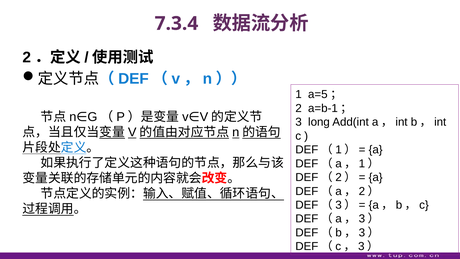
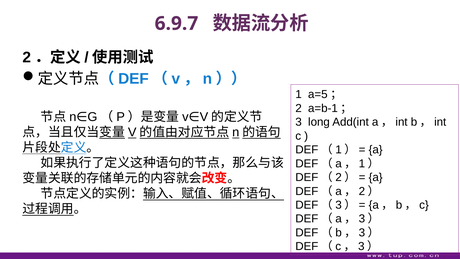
7.3.4: 7.3.4 -> 6.9.7 (176, 23)
